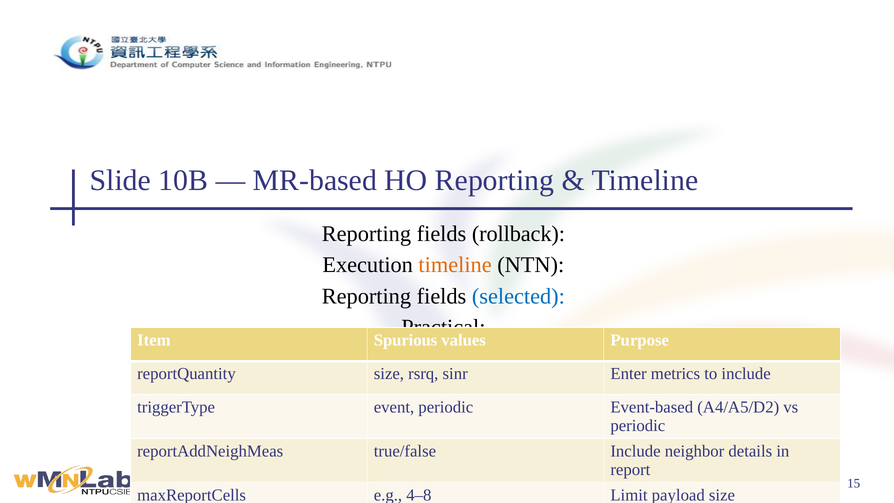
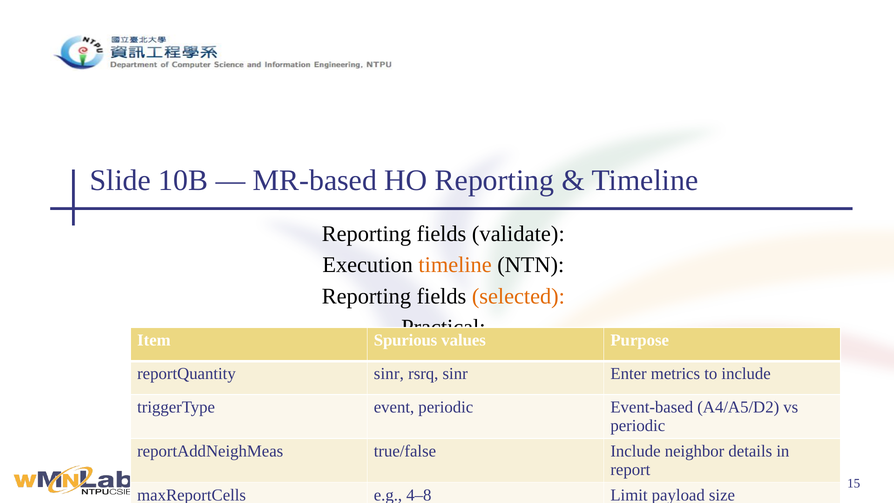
rollback: rollback -> validate (518, 234)
selected colour: blue -> orange (518, 296)
reportQuantity size: size -> sinr (389, 374)
